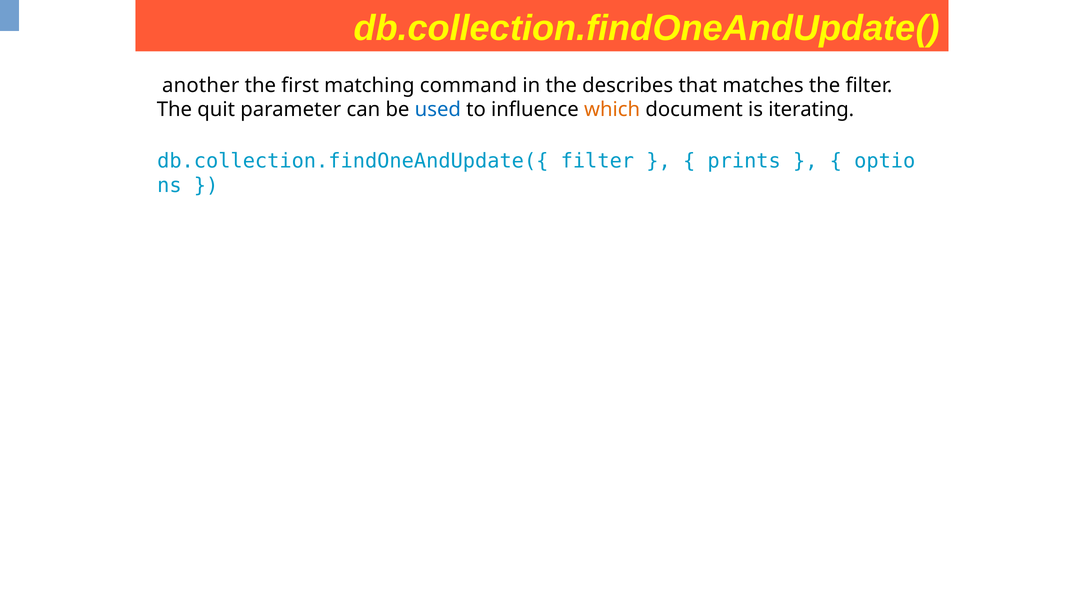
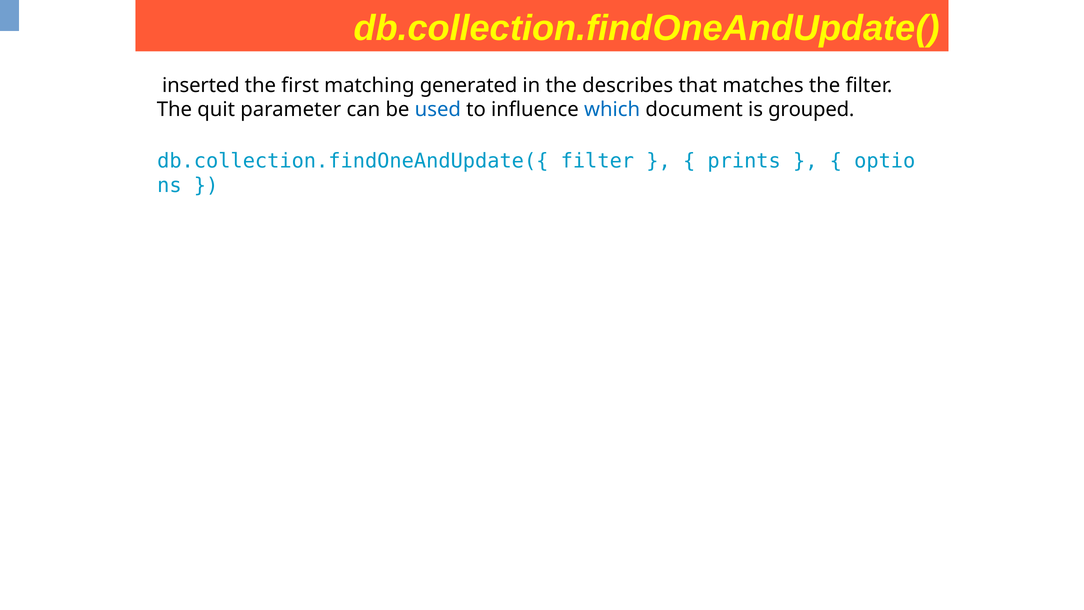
another: another -> inserted (201, 85)
command: command -> generated (469, 85)
which colour: orange -> blue (612, 110)
iterating: iterating -> grouped (811, 110)
